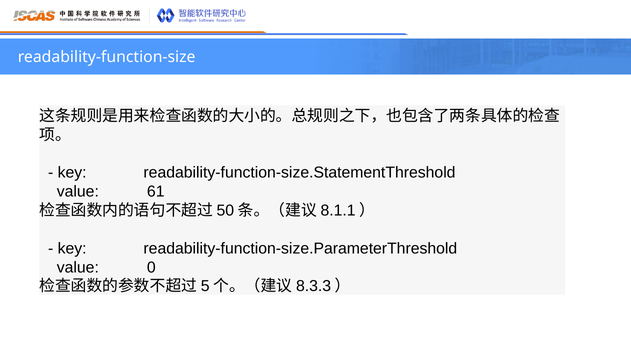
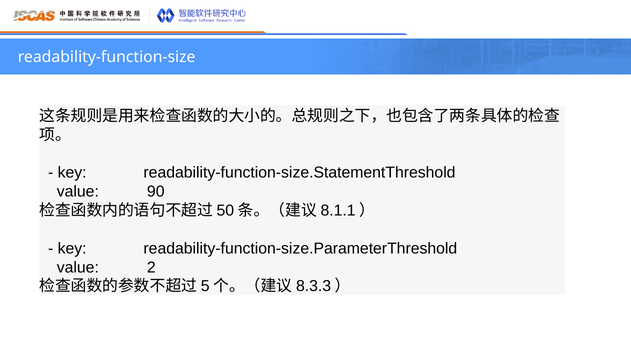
61: 61 -> 90 (156, 192)
0: 0 -> 2 (151, 267)
